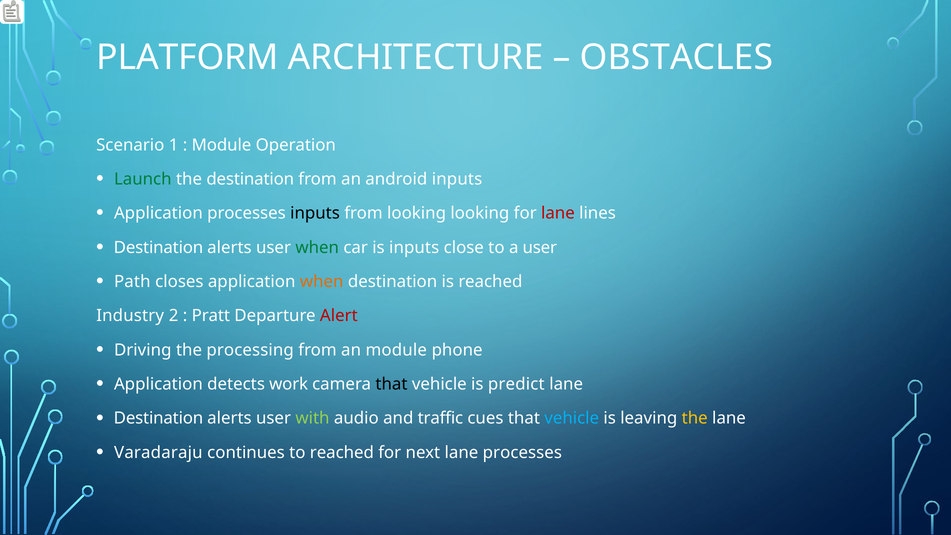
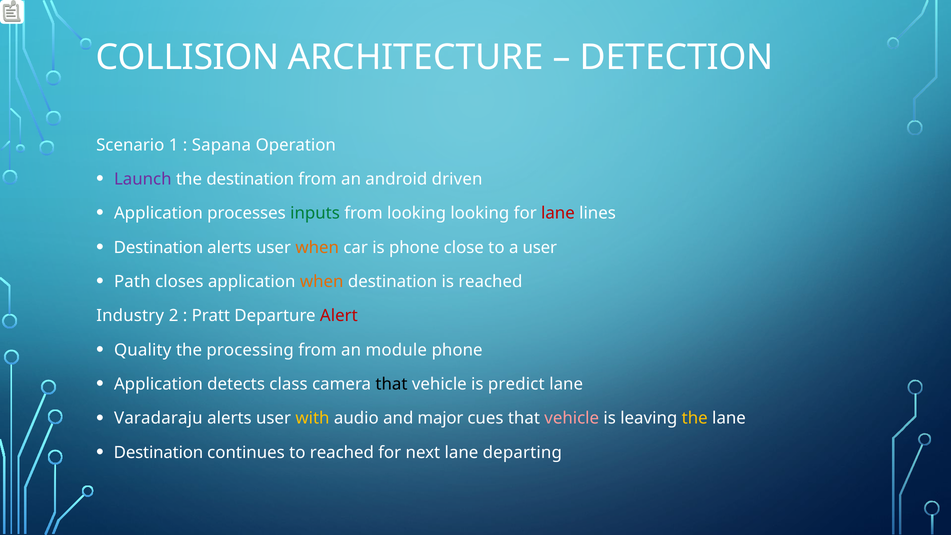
PLATFORM: PLATFORM -> COLLISION (187, 58)
OBSTACLES: OBSTACLES -> DETECTION (677, 58)
Module: Module -> Sapana (221, 145)
Launch colour: green -> purple (143, 179)
android inputs: inputs -> driven (457, 179)
inputs colour: black -> green (315, 213)
when colour: green -> orange (317, 247)
is inputs: inputs -> phone (414, 247)
Driving: Driving -> Quality (143, 350)
work: work -> class (288, 384)
Destination: Destination -> Varadaraju (158, 418)
with colour: light green -> yellow (312, 418)
traffic: traffic -> major (440, 418)
vehicle colour: light blue -> pink (572, 418)
Varadaraju: Varadaraju -> Destination (159, 452)
lane processes: processes -> departing (522, 452)
